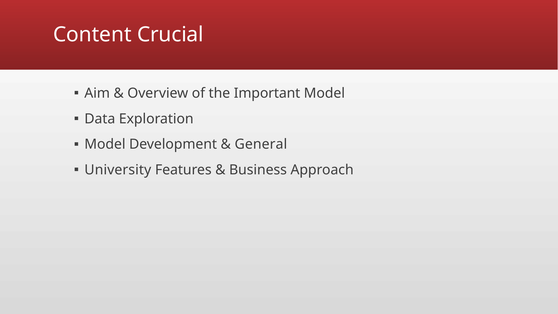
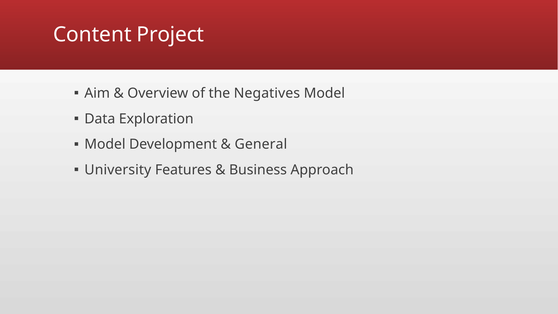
Crucial: Crucial -> Project (170, 35)
Important: Important -> Negatives (267, 93)
